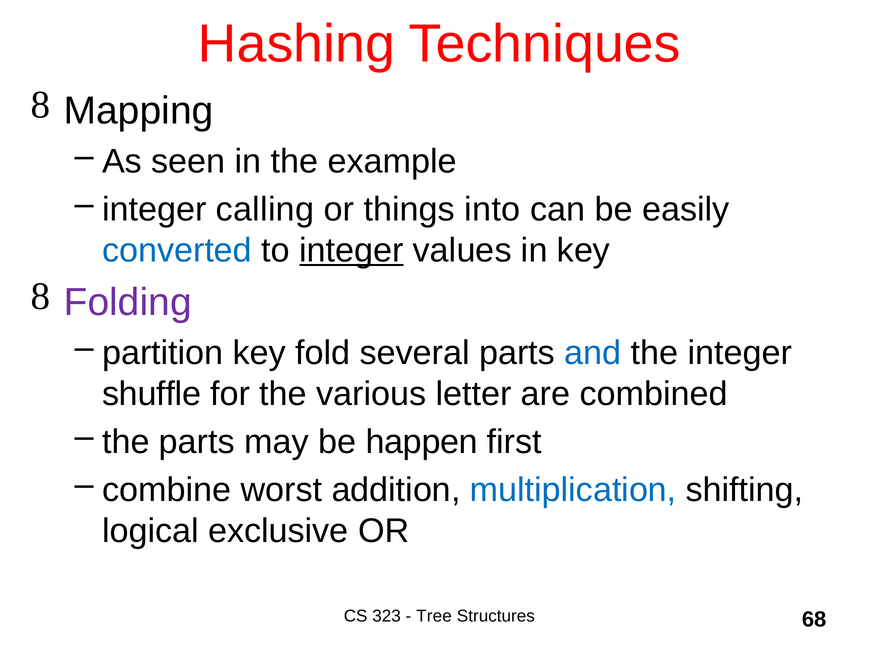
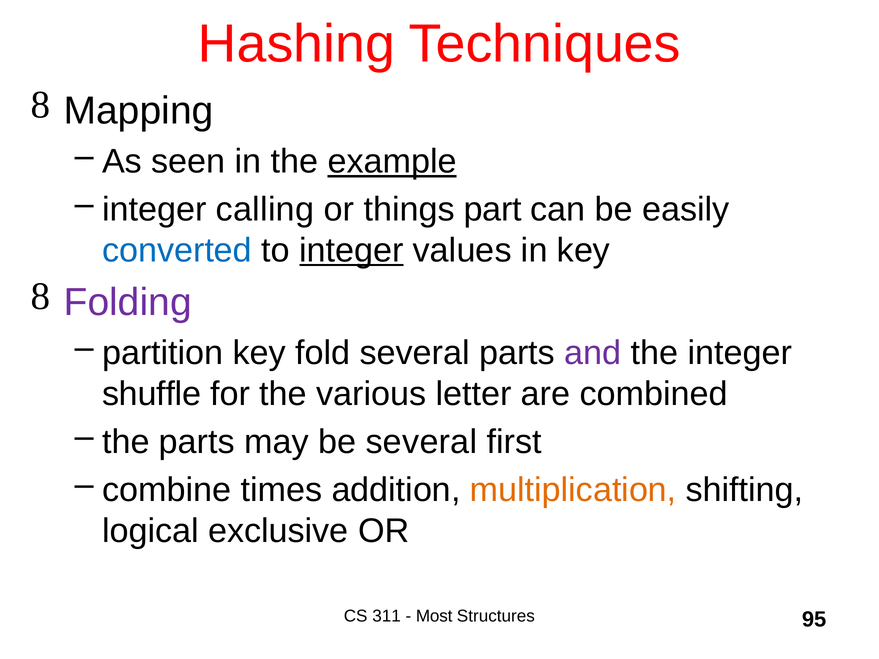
example underline: none -> present (392, 162)
into: into -> part (493, 210)
and colour: blue -> purple (593, 353)
be happen: happen -> several (421, 442)
worst: worst -> times (281, 490)
multiplication colour: blue -> orange (573, 490)
323: 323 -> 311 (387, 617)
Tree: Tree -> Most (434, 617)
68: 68 -> 95 (814, 620)
